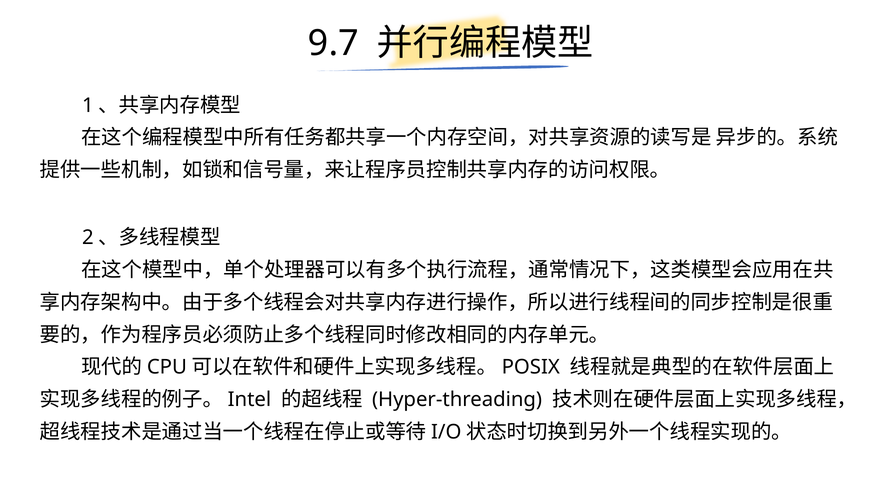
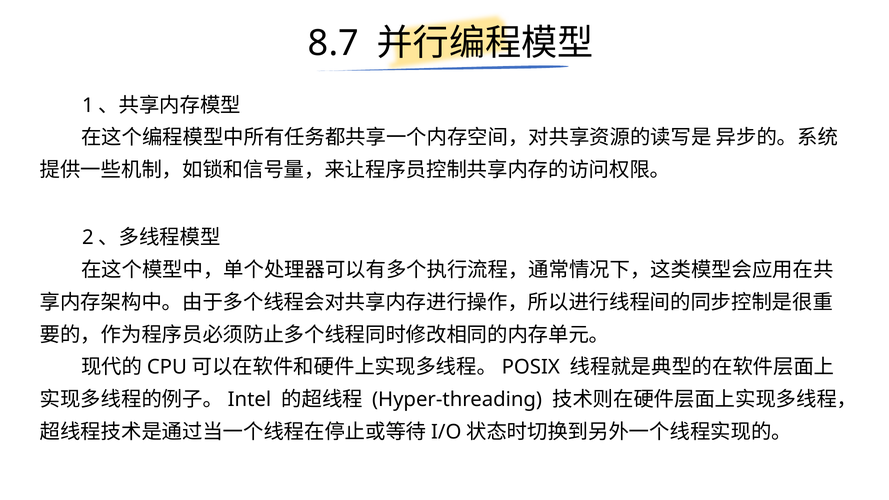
9.7: 9.7 -> 8.7 (333, 43)
